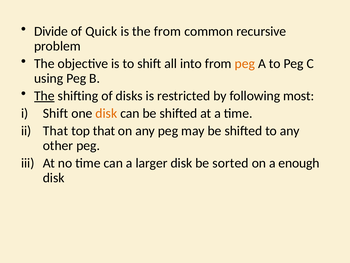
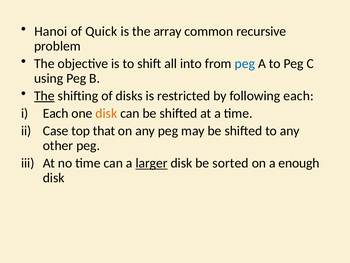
Divide: Divide -> Hanoi (51, 31)
the from: from -> array (168, 31)
peg colour: orange -> blue (245, 63)
following most: most -> each (299, 96)
Shift: Shift -> Each (56, 113)
That: That -> Case (56, 131)
larger underline: none -> present (152, 163)
